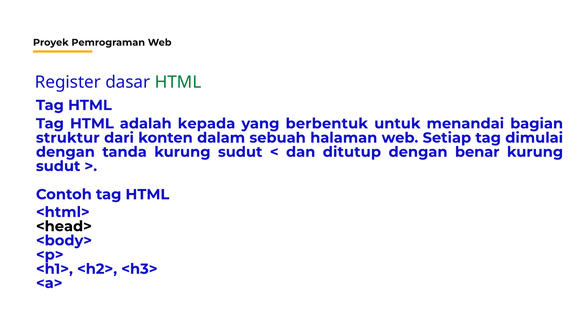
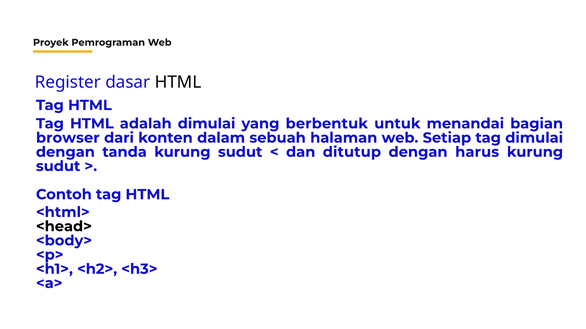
HTML colour: green -> black (178, 82)
adalah kepada: kepada -> dimulai (207, 124)
struktur: struktur -> browser (68, 138)
benar: benar -> harus (477, 152)
